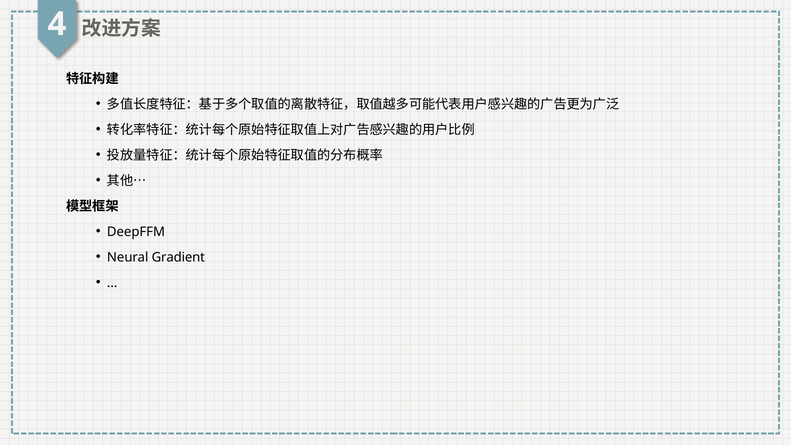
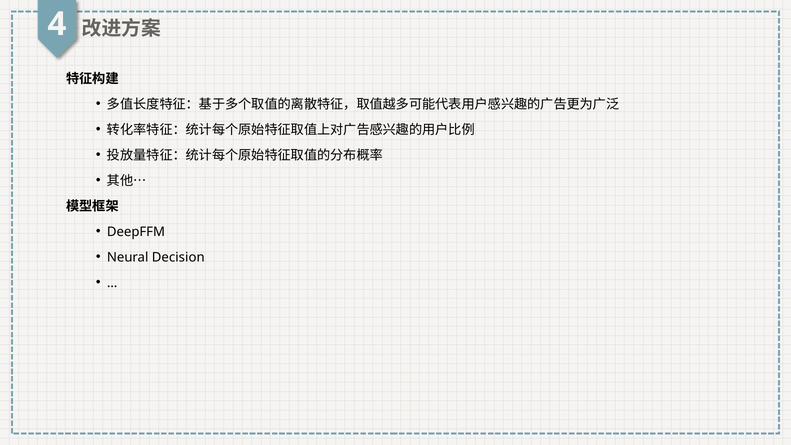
Gradient: Gradient -> Decision (178, 257)
